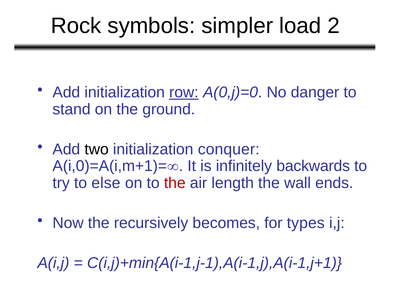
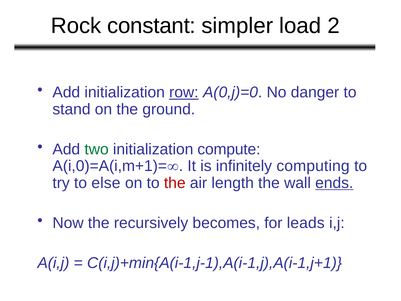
symbols: symbols -> constant (152, 26)
two colour: black -> green (97, 149)
conquer: conquer -> compute (229, 149)
backwards: backwards -> computing (313, 166)
ends underline: none -> present (334, 183)
types: types -> leads (306, 223)
